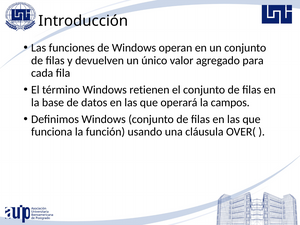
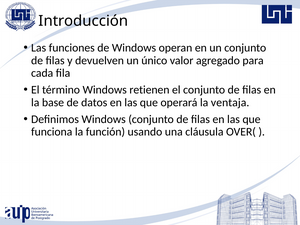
campos: campos -> ventaja (230, 102)
